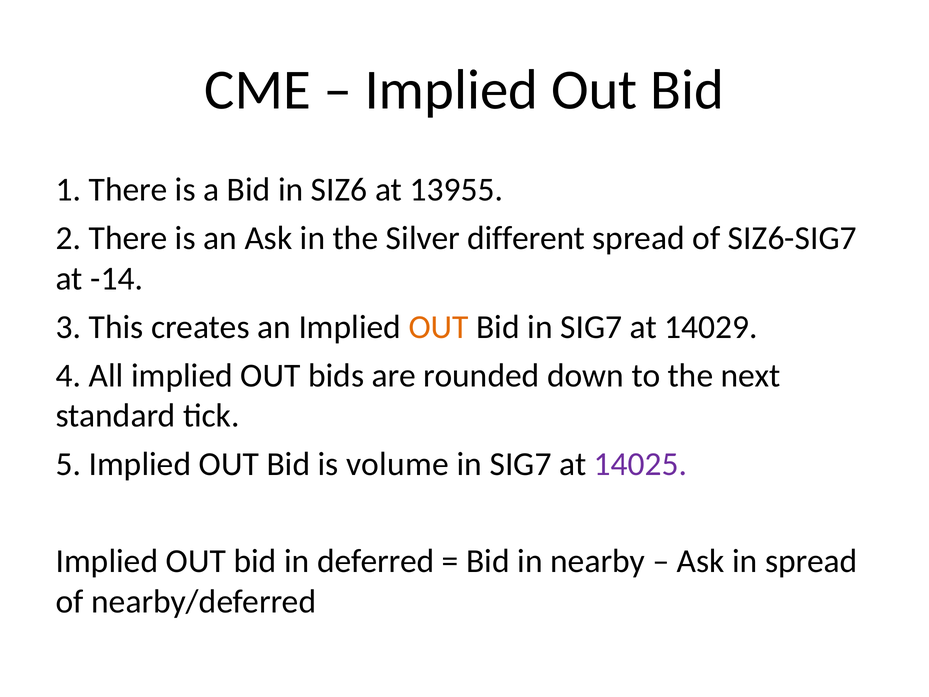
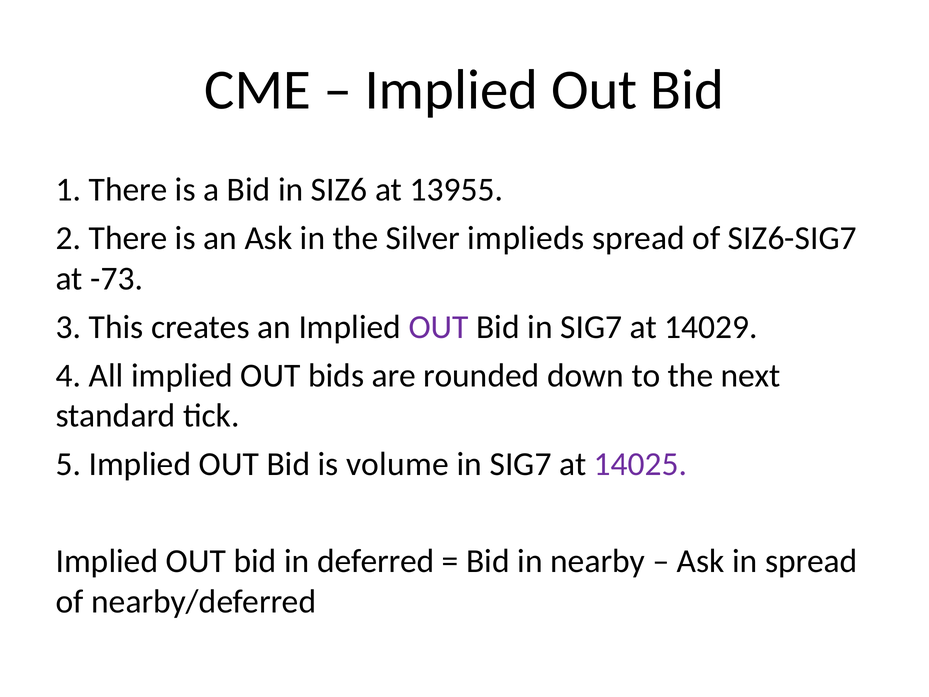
different: different -> implieds (526, 238)
-14: -14 -> -73 (117, 278)
OUT colour: orange -> purple (439, 327)
